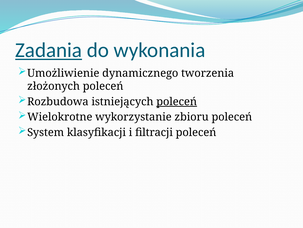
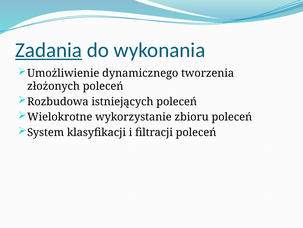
poleceń underline: present -> none (177, 101)
